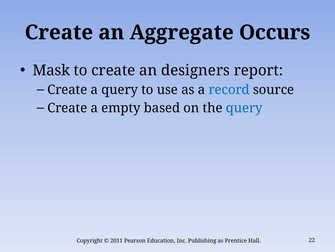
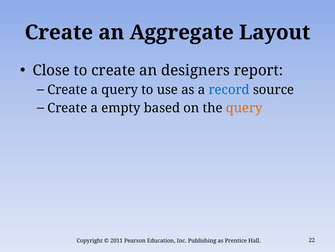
Occurs: Occurs -> Layout (275, 32)
Mask: Mask -> Close (51, 70)
query colour: blue -> orange (244, 108)
